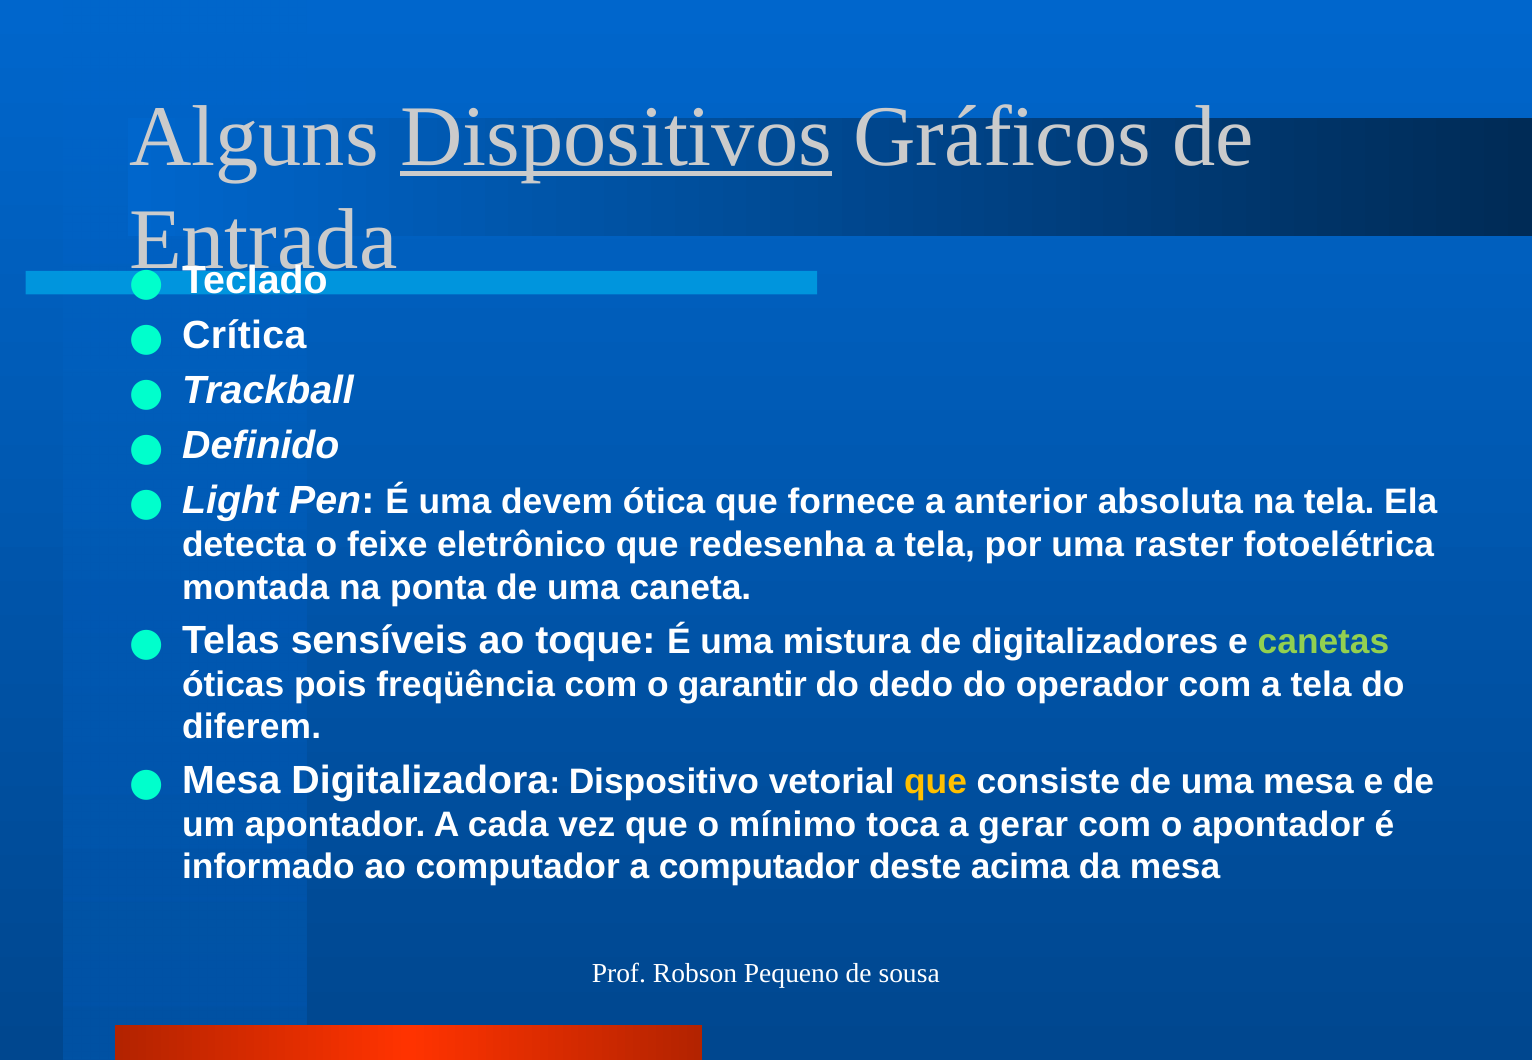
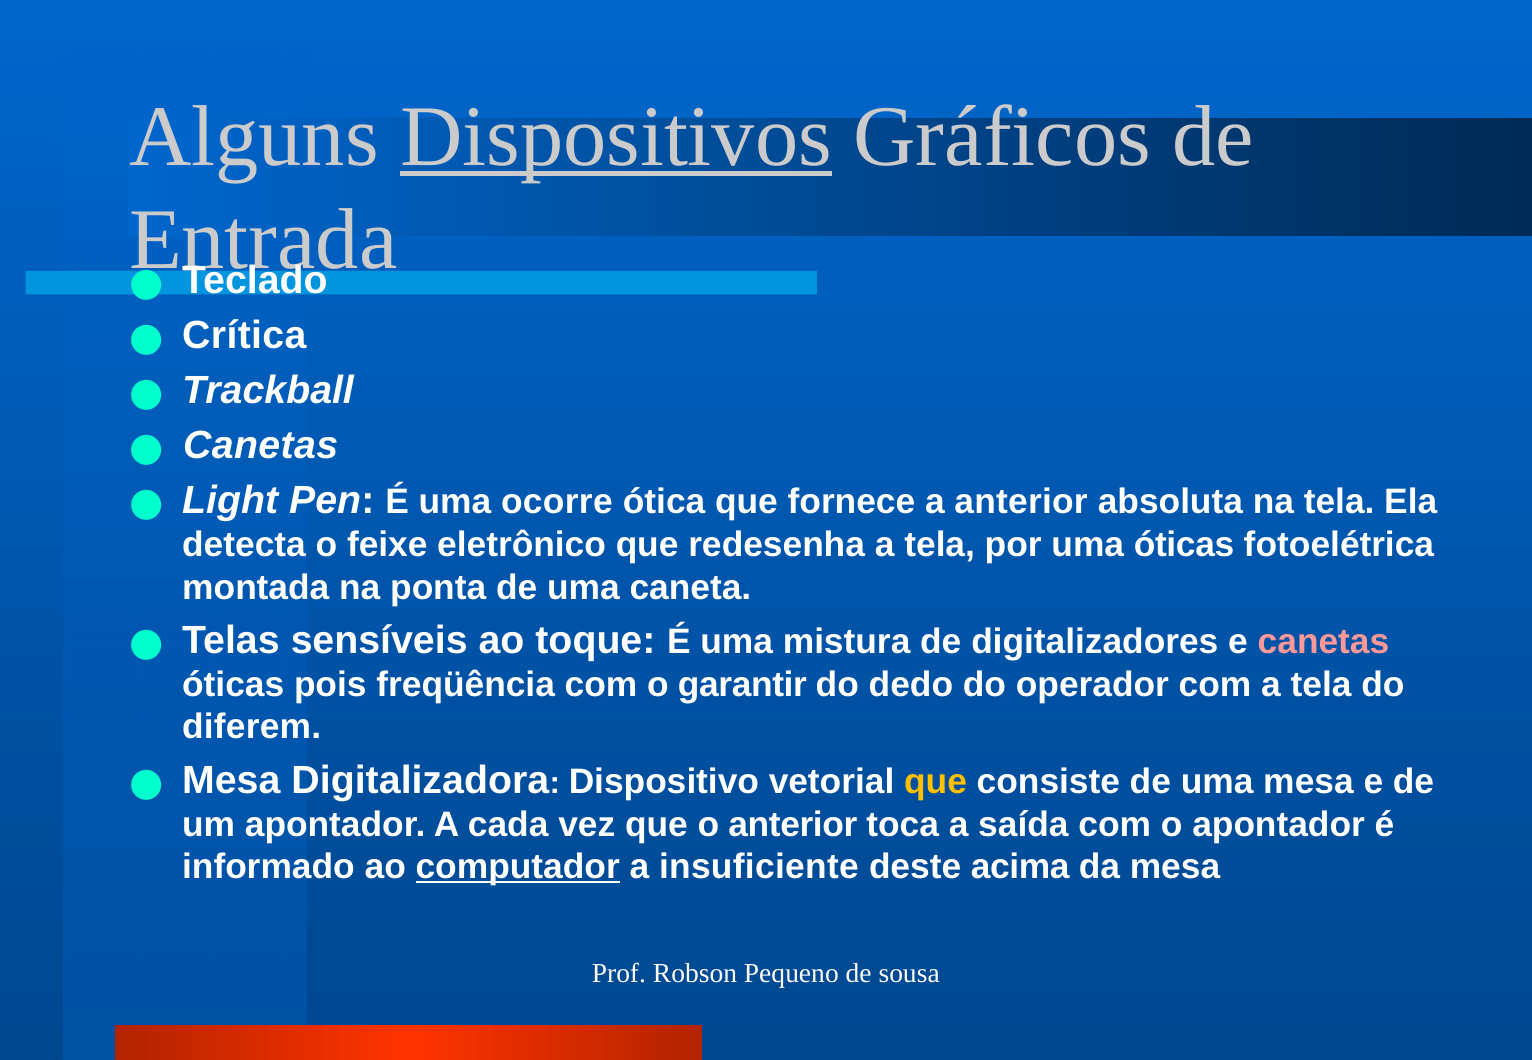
Definido: Definido -> Canetas (261, 446)
devem: devem -> ocorre (557, 502)
uma raster: raster -> óticas (1184, 545)
canetas colour: light green -> pink (1323, 642)
o mínimo: mínimo -> anterior (793, 825)
gerar: gerar -> saída (1023, 825)
computador underline: none -> present (518, 868)
a computador: computador -> insuficiente (759, 868)
